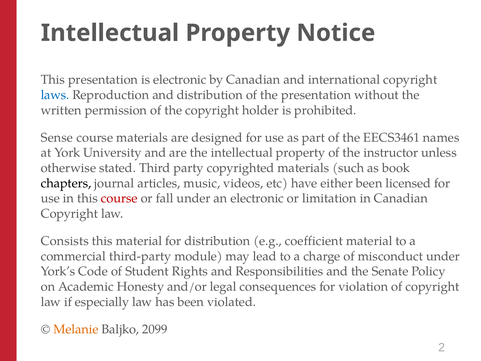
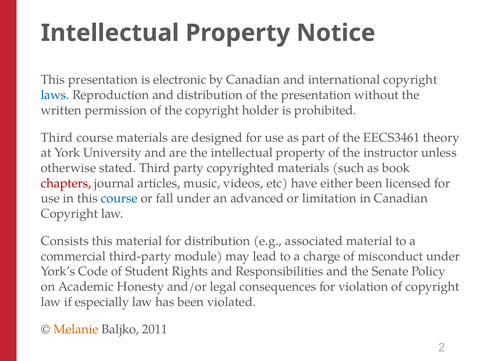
Sense: Sense -> Third (57, 137)
names: names -> theory (441, 137)
chapters colour: black -> red (66, 183)
course colour: red -> blue (119, 198)
an electronic: electronic -> advanced (257, 198)
coefficient: coefficient -> associated (314, 241)
2099: 2099 -> 2011 (155, 329)
